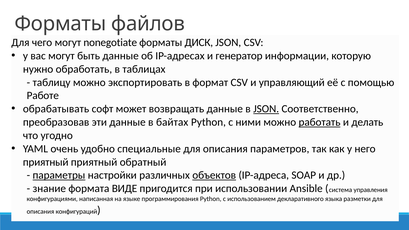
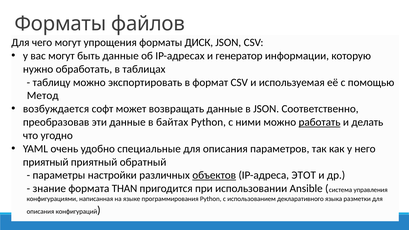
nonegotiate: nonegotiate -> упрощения (110, 43)
управляющий: управляющий -> используемая (292, 82)
Работе: Работе -> Метод (43, 96)
обрабатывать: обрабатывать -> возбуждается (56, 109)
JSON underline: present -> none (266, 109)
параметры underline: present -> none (59, 175)
SOAP: SOAP -> ЭТОТ (304, 175)
ВИДЕ: ВИДЕ -> THAN (125, 189)
